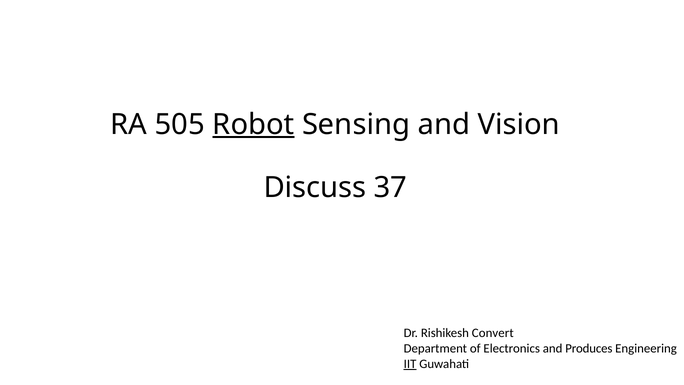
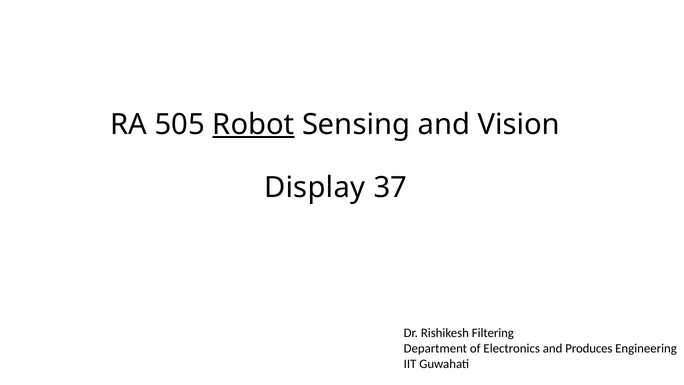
Discuss: Discuss -> Display (315, 188)
Convert: Convert -> Filtering (493, 333)
IIT underline: present -> none (410, 364)
